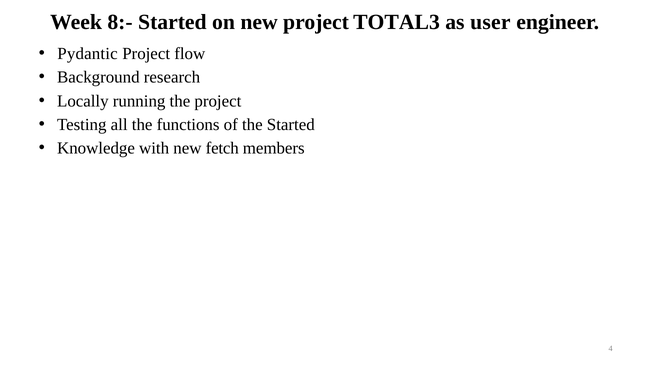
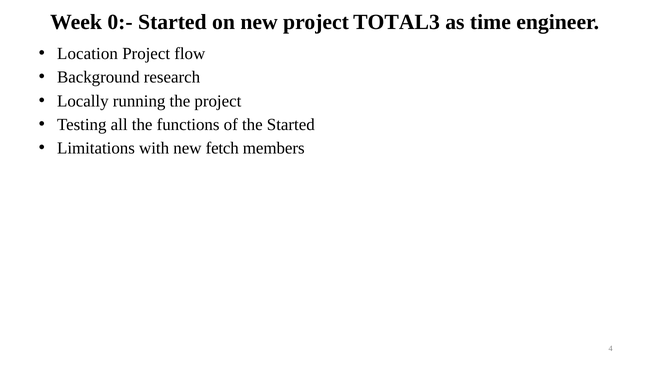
8:-: 8:- -> 0:- (120, 22)
user: user -> time (490, 22)
Pydantic: Pydantic -> Location (88, 54)
Knowledge: Knowledge -> Limitations (96, 149)
